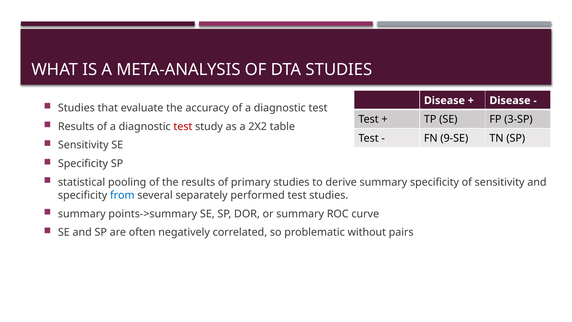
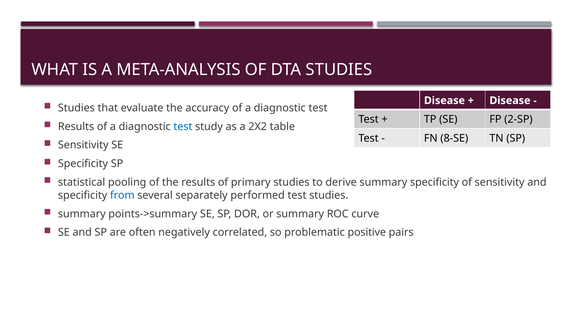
3-SP: 3-SP -> 2-SP (518, 119)
test colour: red -> blue (183, 126)
9-SE: 9-SE -> 8-SE (454, 138)
without: without -> positive (367, 232)
